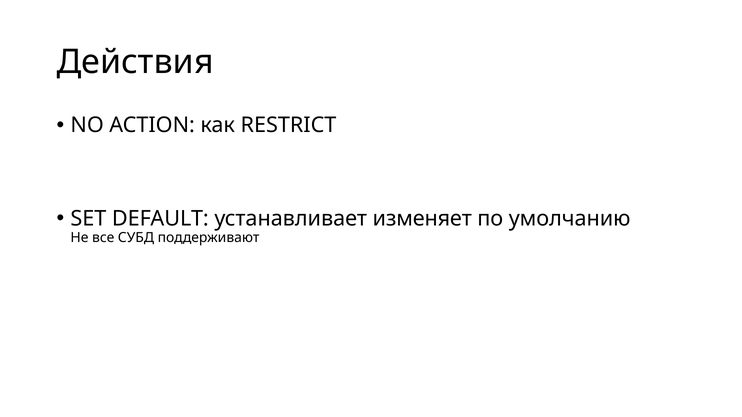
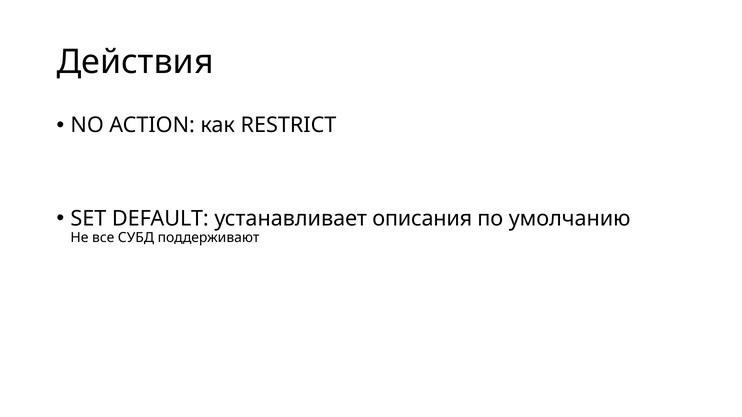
изменяет: изменяет -> описания (422, 219)
